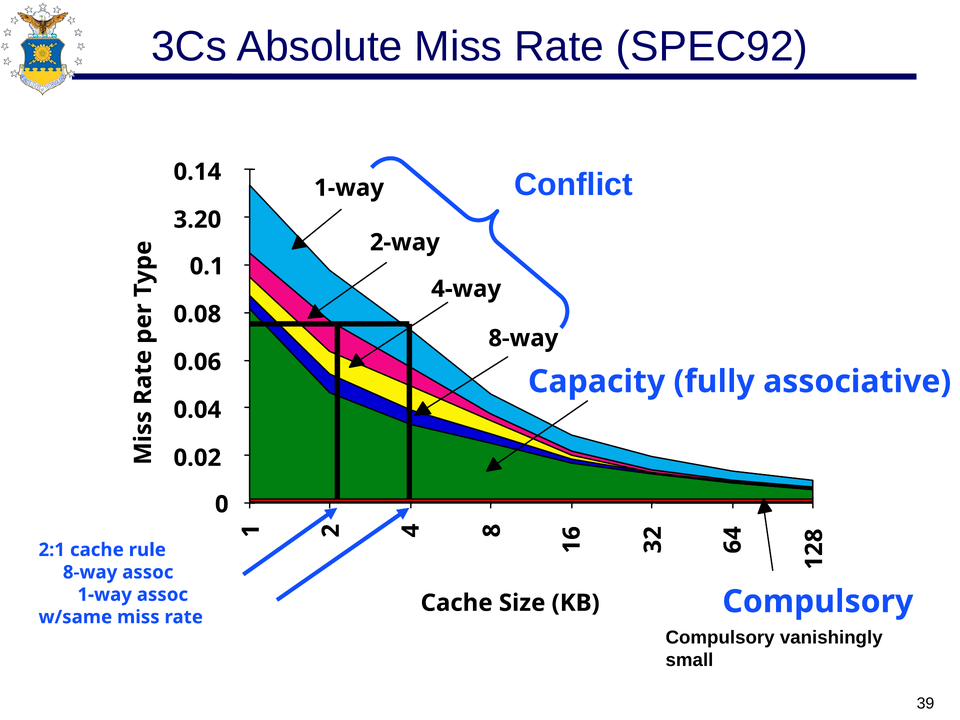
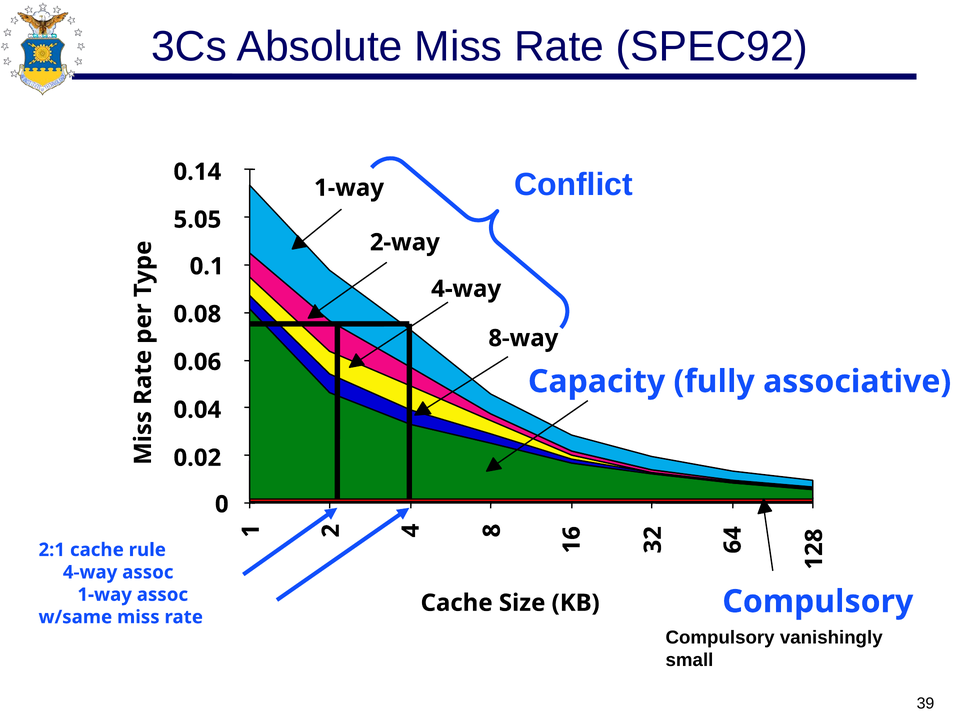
3.20: 3.20 -> 5.05 (197, 220)
8-way: 8-way -> 4-way (90, 572)
